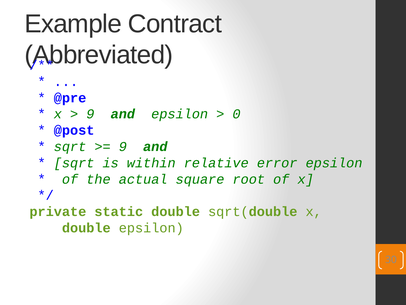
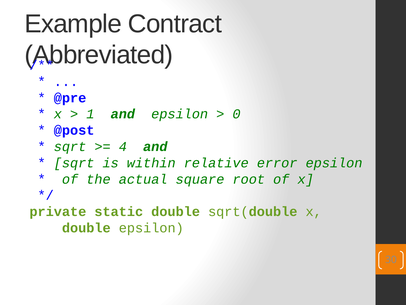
9: 9 -> 1 (90, 114)
9: 9 -> 4 (123, 146)
